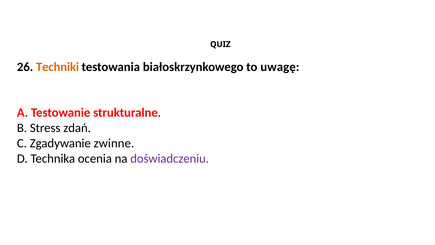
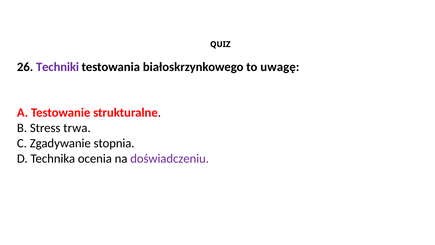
Techniki colour: orange -> purple (57, 67)
zdań: zdań -> trwa (77, 128)
zwinne: zwinne -> stopnia (114, 143)
